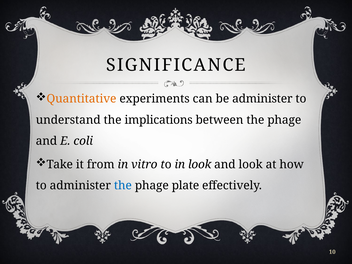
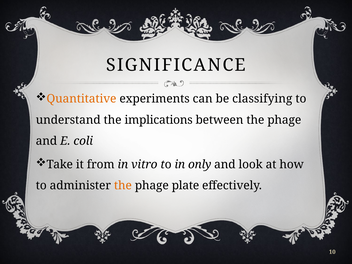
be administer: administer -> classifying (262, 99)
in look: look -> only (200, 165)
the colour: blue -> orange (123, 186)
